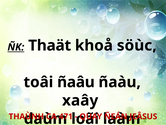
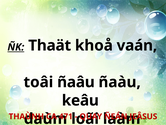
söùc: söùc -> vaán (137, 45)
xaây: xaây -> keâu (80, 100)
